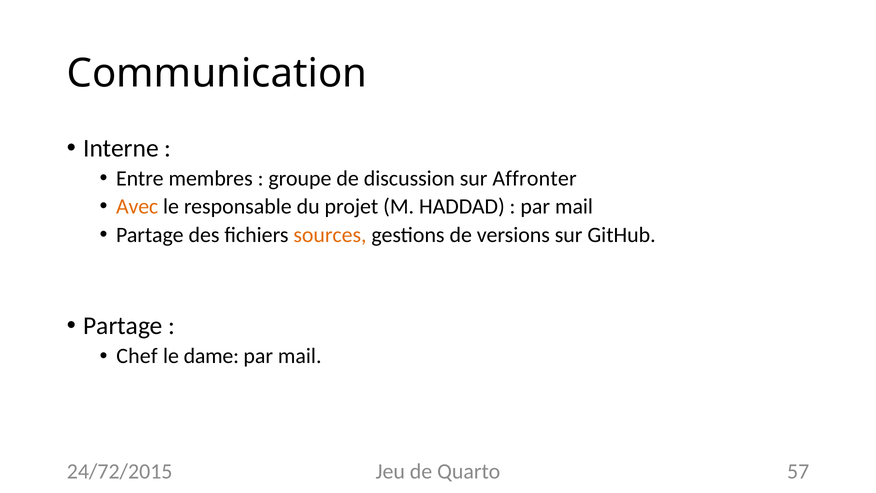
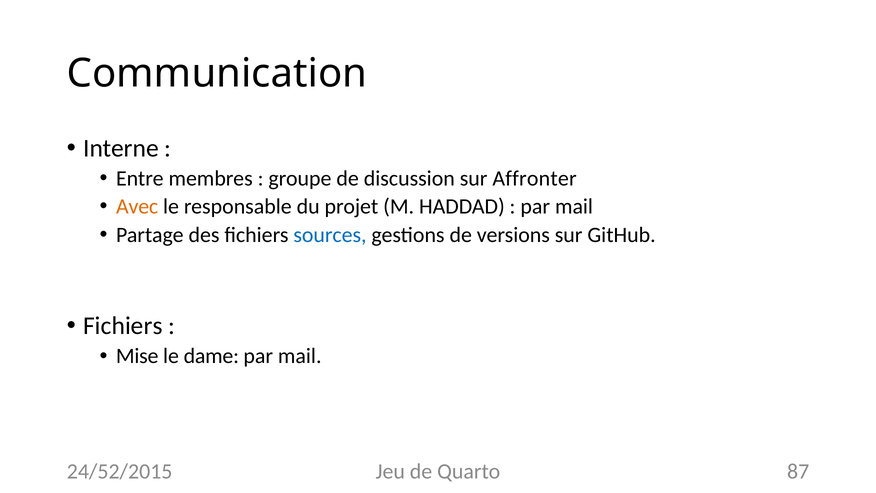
sources colour: orange -> blue (330, 235)
Partage: Partage -> Fichiers (123, 326)
Chef: Chef -> Mise (137, 356)
24/72/2015: 24/72/2015 -> 24/52/2015 (120, 471)
57: 57 -> 87 (798, 471)
